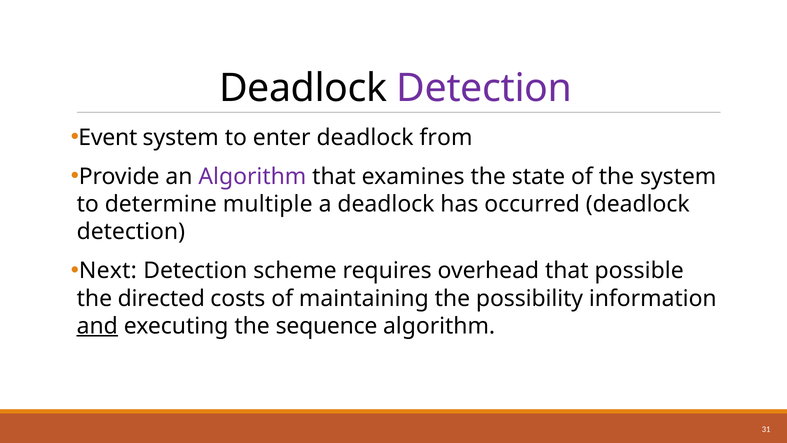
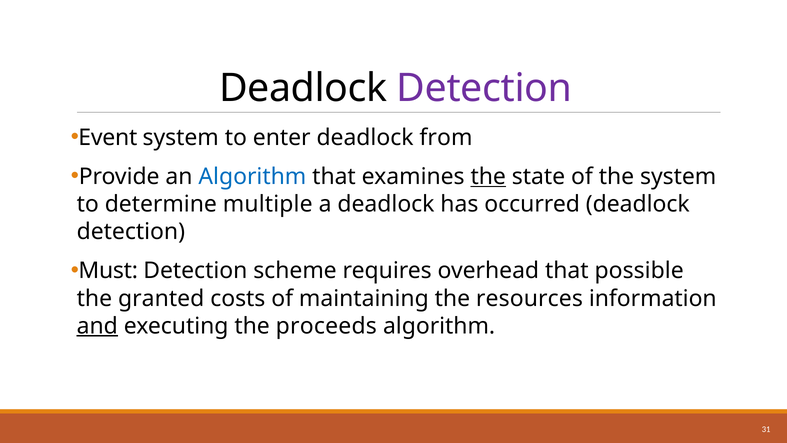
Algorithm colour: purple -> blue (252, 177)
the underline: none -> present (488, 177)
Next: Next -> Must (108, 271)
directed: directed -> granted (161, 298)
possibility: possibility -> resources (529, 298)
sequence: sequence -> proceeds (326, 326)
